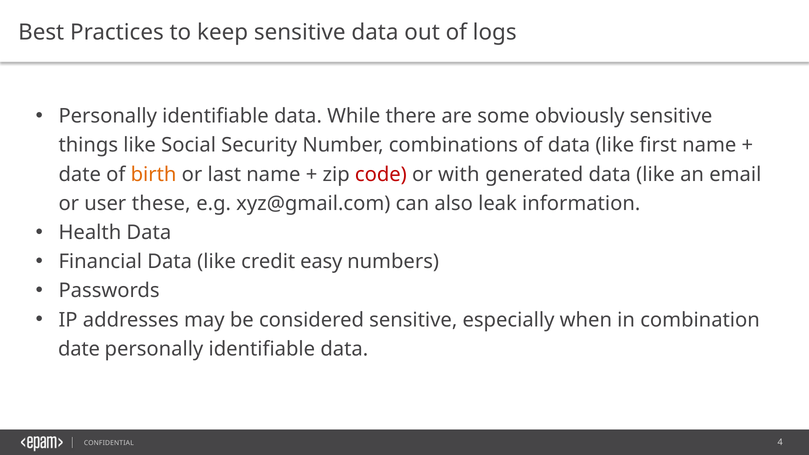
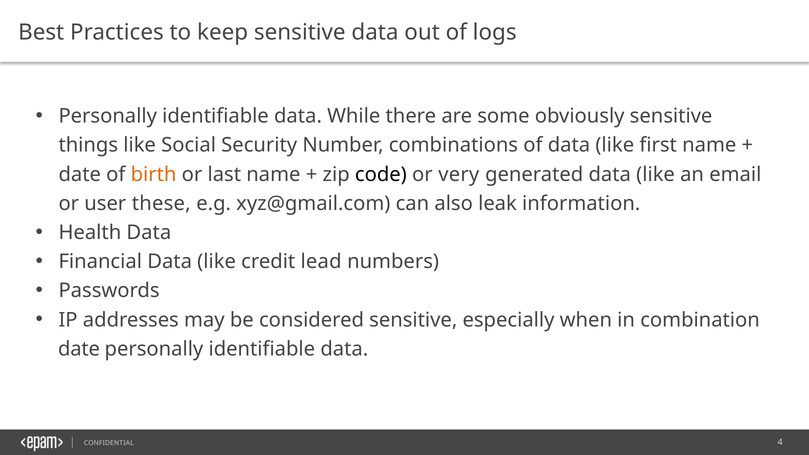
code colour: red -> black (381, 174)
with: with -> very (459, 174)
easy: easy -> lead (321, 262)
